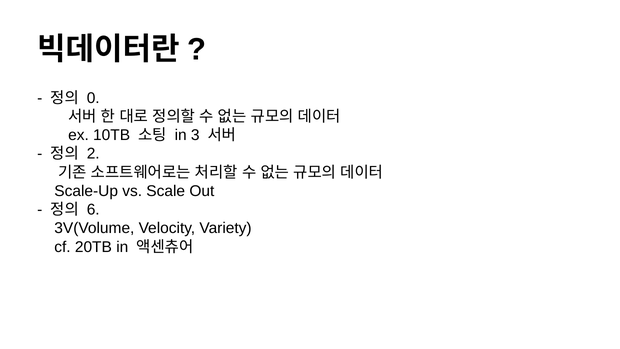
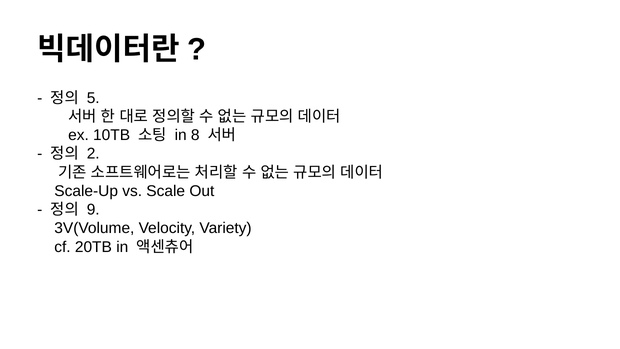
0: 0 -> 5 (93, 98)
3: 3 -> 8 (195, 135)
6: 6 -> 9 (93, 210)
